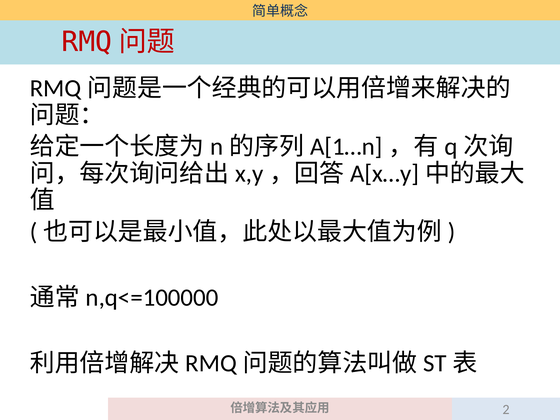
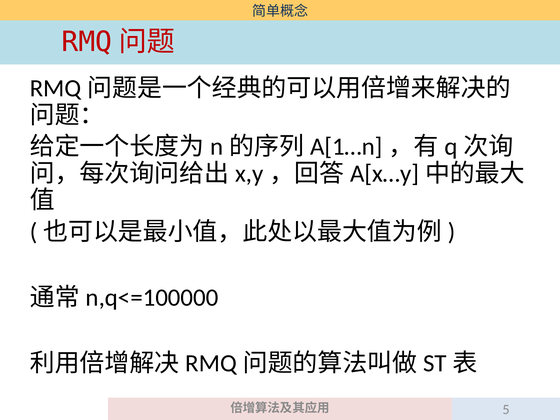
2: 2 -> 5 (506, 410)
